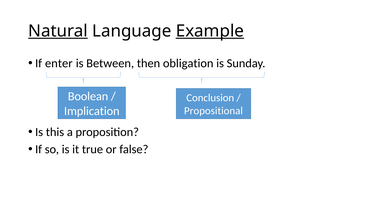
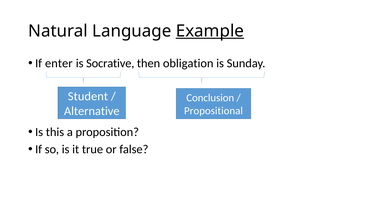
Natural underline: present -> none (58, 31)
Between: Between -> Socrative (110, 63)
Boolean: Boolean -> Student (88, 96)
Implication: Implication -> Alternative (92, 111)
